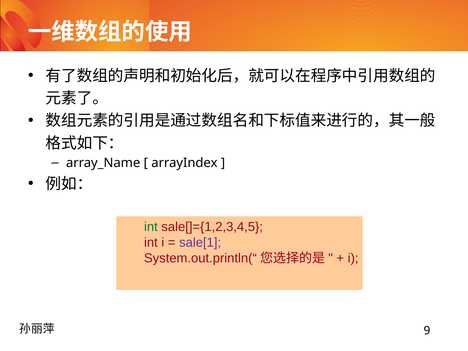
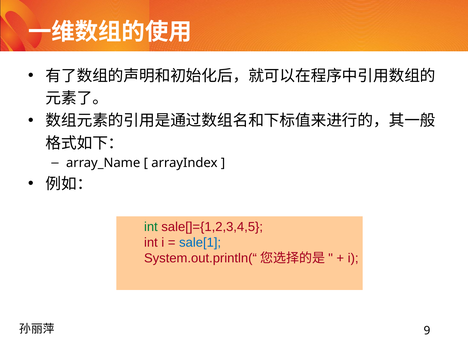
sale[1 colour: purple -> blue (200, 243)
